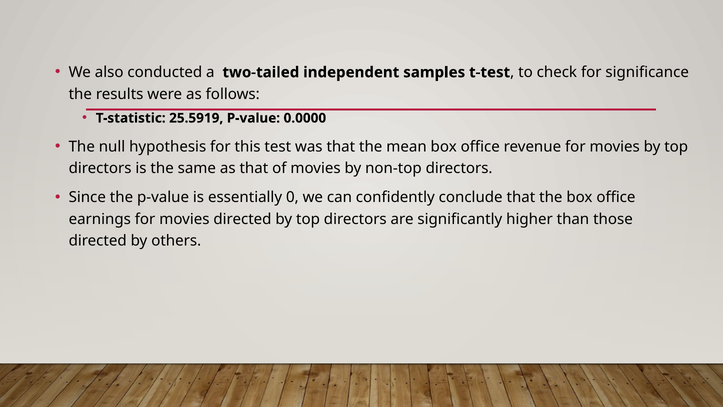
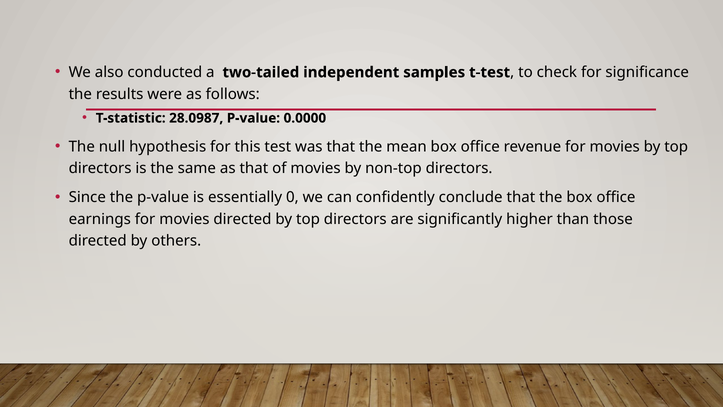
25.5919: 25.5919 -> 28.0987 (196, 118)
